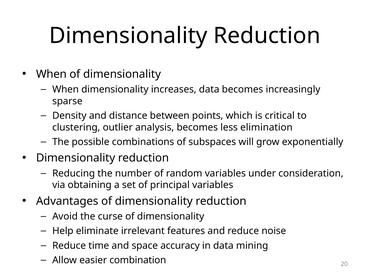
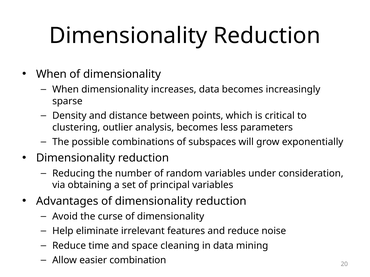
elimination: elimination -> parameters (267, 128)
accuracy: accuracy -> cleaning (180, 246)
